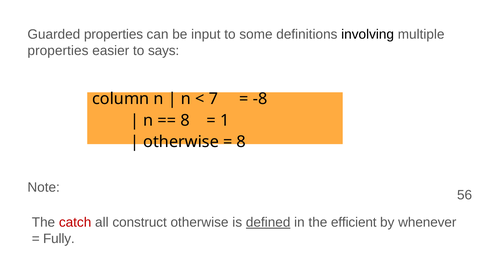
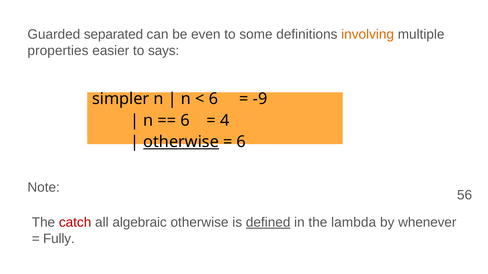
Guarded properties: properties -> separated (114, 35)
input: input -> even (206, 35)
involving colour: black -> orange (368, 35)
column: column -> simpler (121, 99)
7: 7 -> 6 (213, 99)
-8: -8 -> -9 (260, 99)
8: 8 -> 6 (185, 121)
1: 1 -> 4 (225, 121)
otherwise underline: none -> present (181, 142)
8: 8 -> 6 (241, 142)
construct: construct -> algebraic (140, 223)
efficient: efficient -> lambda (354, 223)
